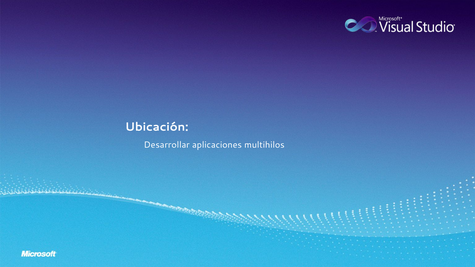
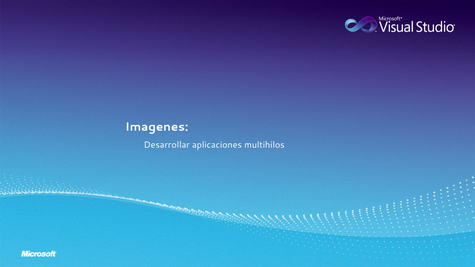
Ubicación: Ubicación -> Imagenes (157, 127)
